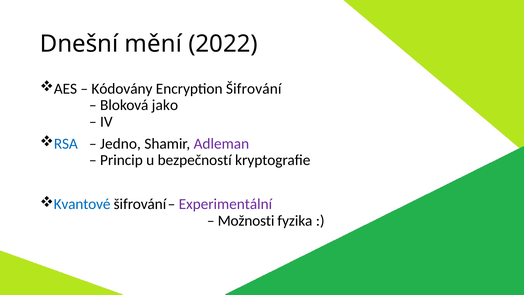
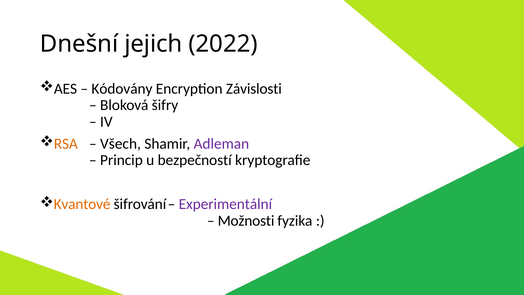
mění: mění -> jejich (153, 44)
Šifrování: Šifrování -> Závislosti (254, 89)
jako: jako -> šifry (165, 105)
RSA colour: blue -> orange (66, 144)
Jedno: Jedno -> Všech (120, 144)
Kvantové colour: blue -> orange (82, 204)
